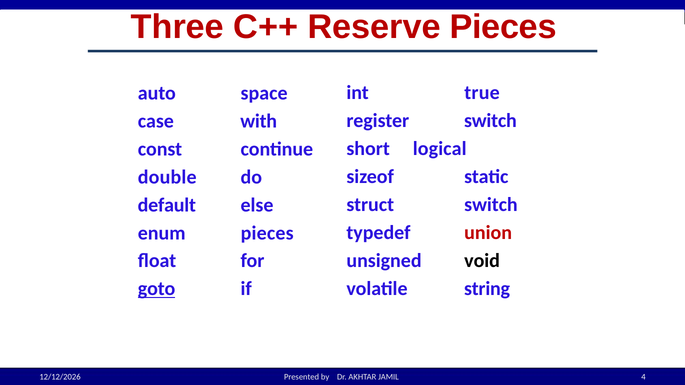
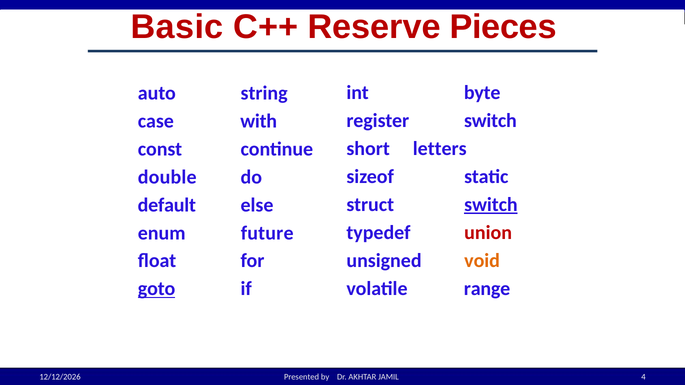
Three: Three -> Basic (177, 27)
true: true -> byte (482, 93)
space: space -> string (264, 93)
logical: logical -> letters (440, 149)
switch underline: none -> present (491, 205)
enum pieces: pieces -> future (267, 233)
void colour: black -> orange (482, 261)
string: string -> range (487, 289)
